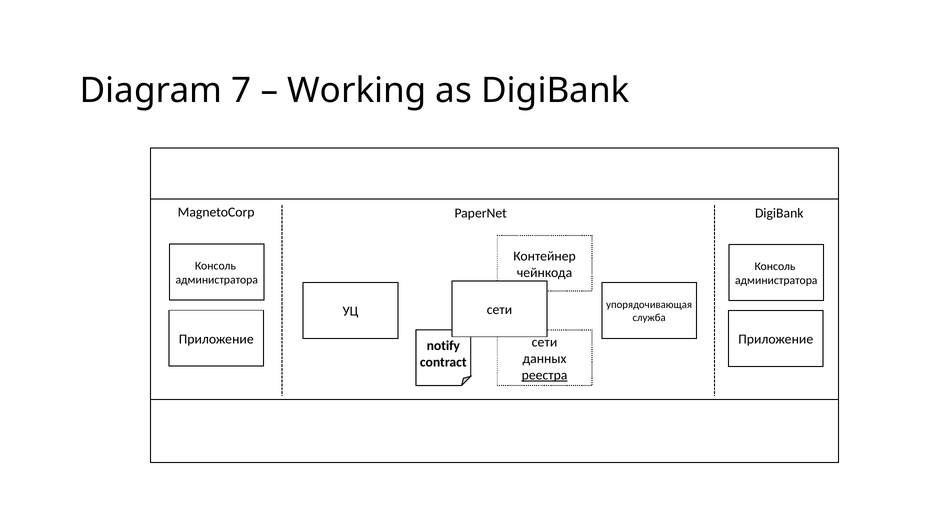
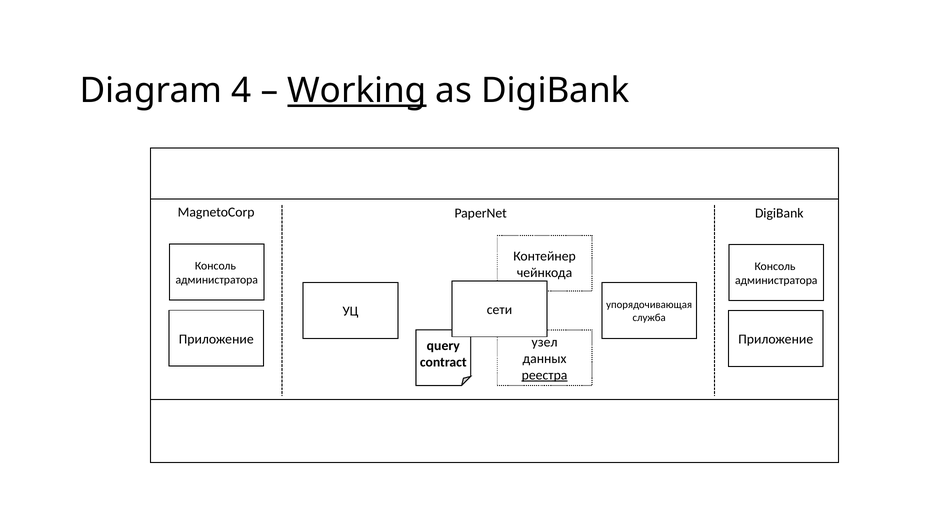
7: 7 -> 4 (241, 91)
Working underline: none -> present (357, 91)
сети: сети -> узел (545, 342)
notify: notify -> query (443, 346)
